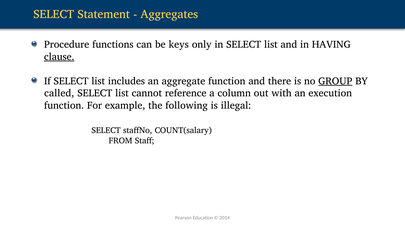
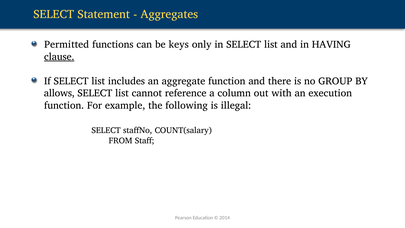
Procedure: Procedure -> Permitted (67, 45)
GROUP underline: present -> none (335, 81)
called: called -> allows (59, 93)
